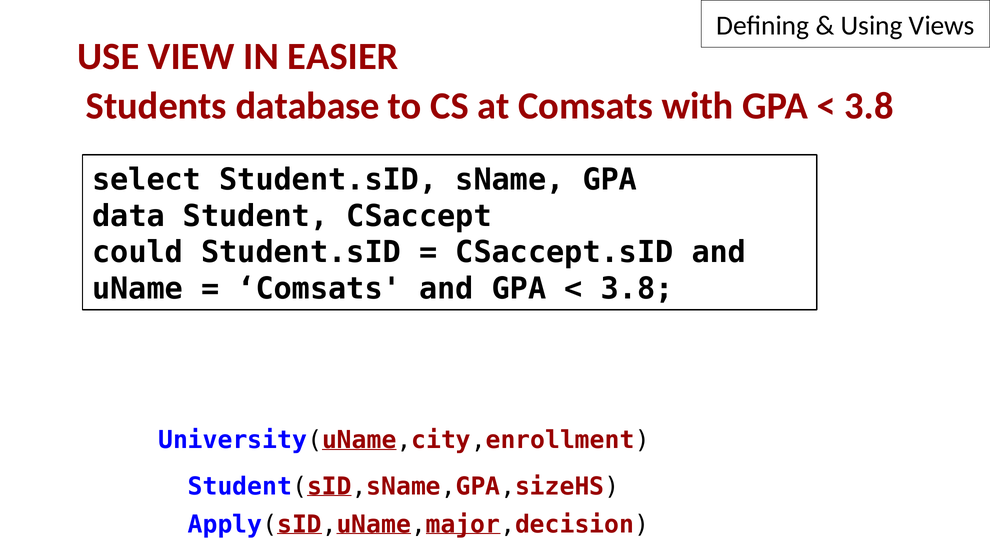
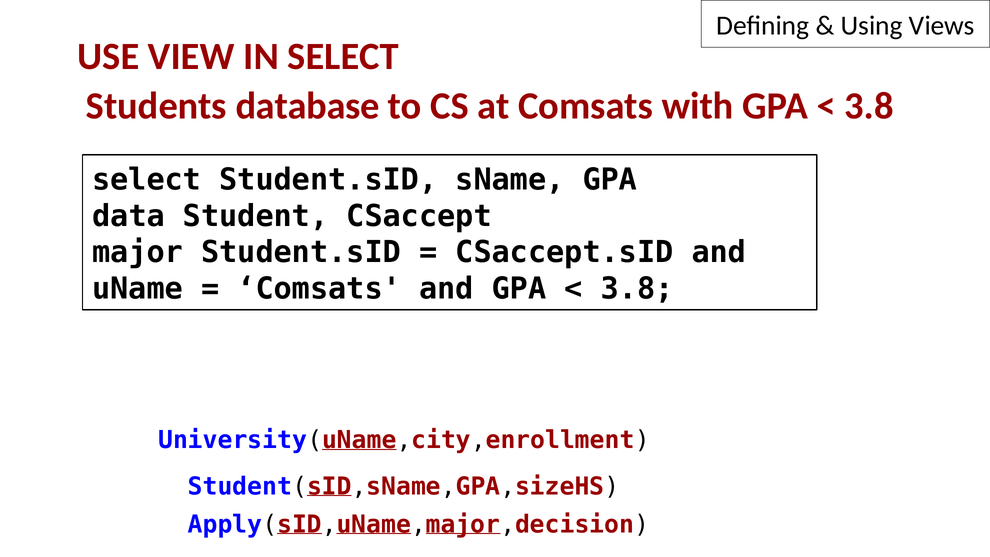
IN EASIER: EASIER -> SELECT (343, 56)
could: could -> major (138, 252)
